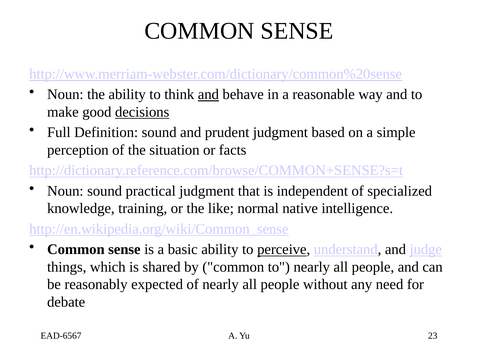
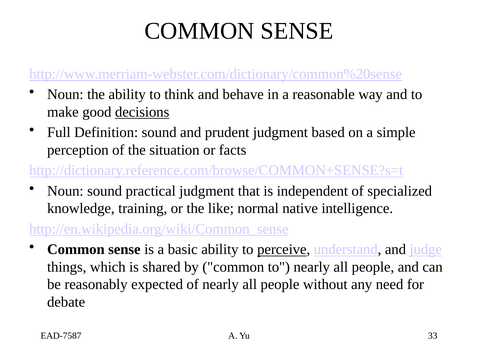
and underline: present -> none (208, 94)
EAD-6567: EAD-6567 -> EAD-7587 (61, 335)
23: 23 -> 33 (433, 335)
